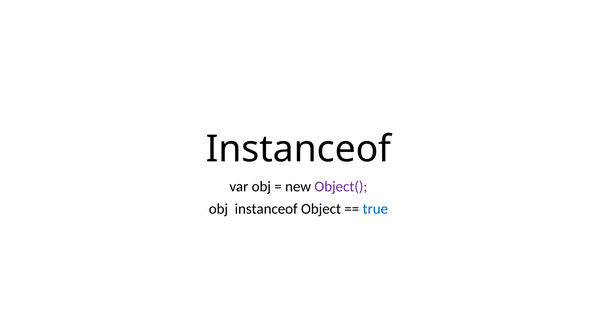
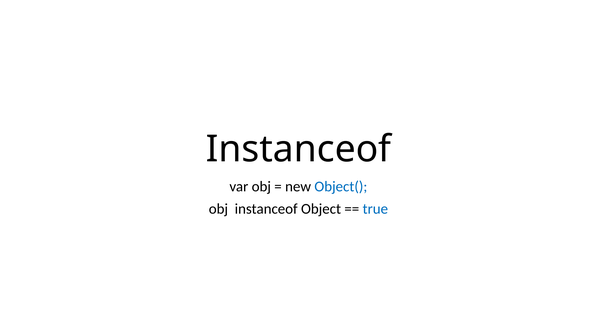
Object( colour: purple -> blue (341, 187)
